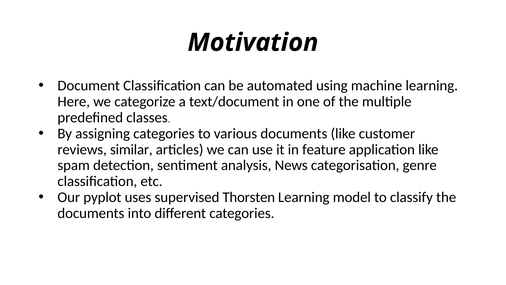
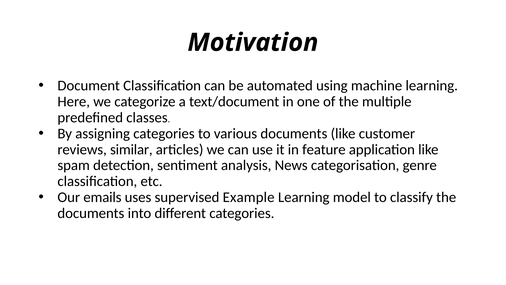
pyplot: pyplot -> emails (102, 197)
Thorsten: Thorsten -> Example (249, 197)
